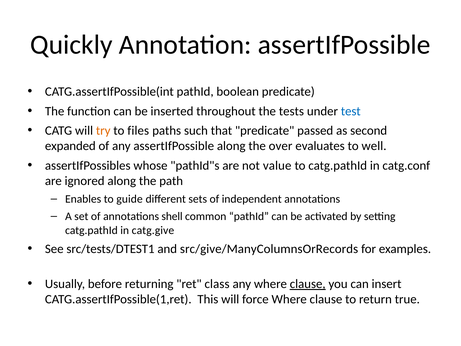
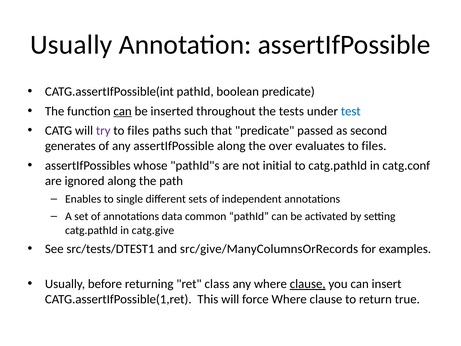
Quickly: Quickly -> Usually (71, 45)
can underline: none -> present (123, 111)
try colour: orange -> purple (103, 131)
expanded: expanded -> generates (70, 146)
evaluates to well: well -> files (374, 146)
value: value -> initial (277, 165)
guide: guide -> single (130, 199)
shell: shell -> data (172, 216)
